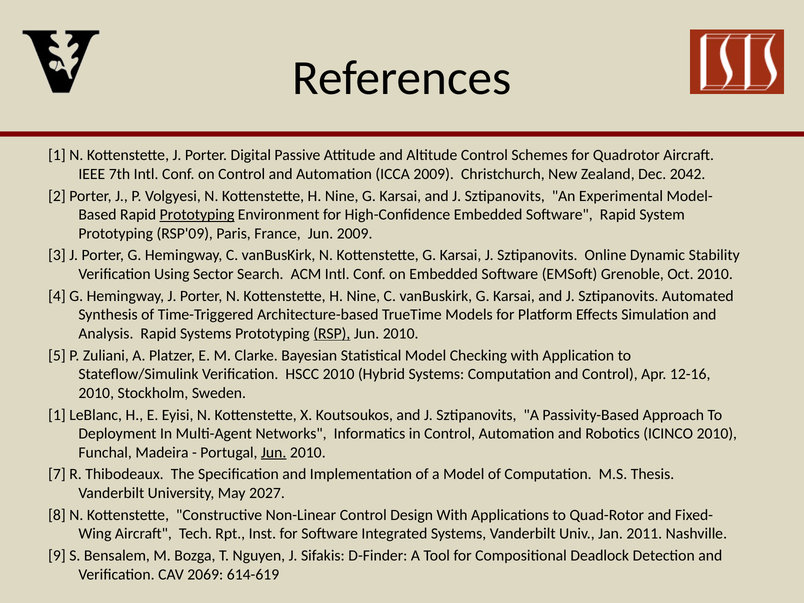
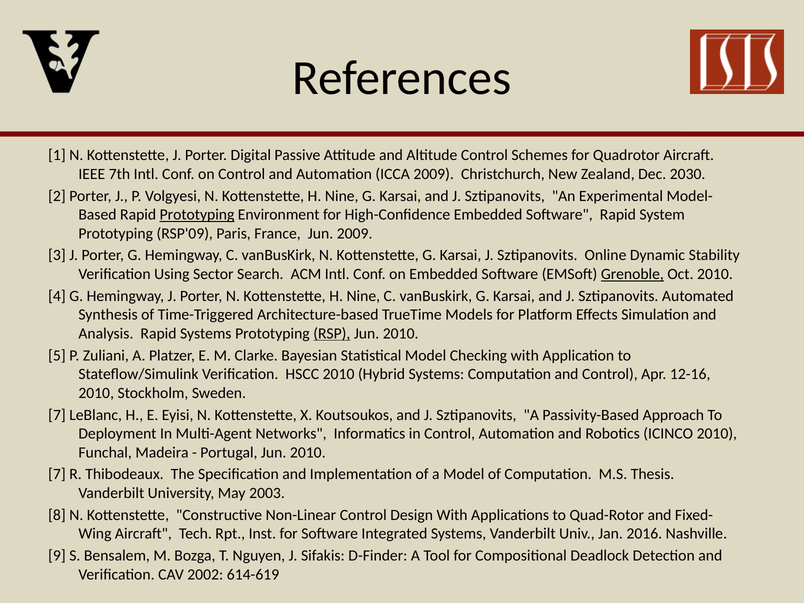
2042: 2042 -> 2030 (688, 174)
Grenoble underline: none -> present (632, 274)
1: 1 -> 7 (57, 415)
Jun underline: present -> none (274, 452)
2027: 2027 -> 2003 (267, 493)
2011: 2011 -> 2016 (644, 534)
2069: 2069 -> 2002 (205, 574)
